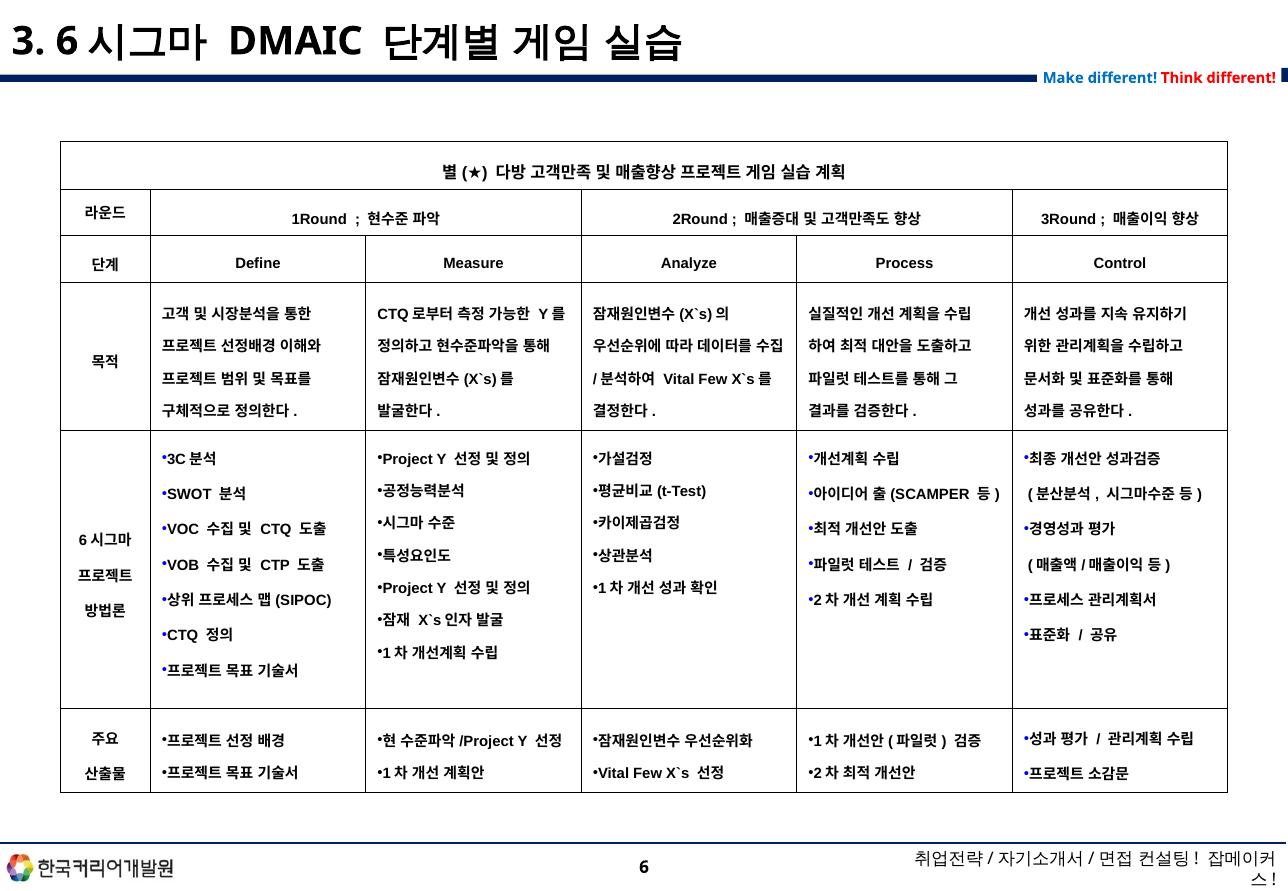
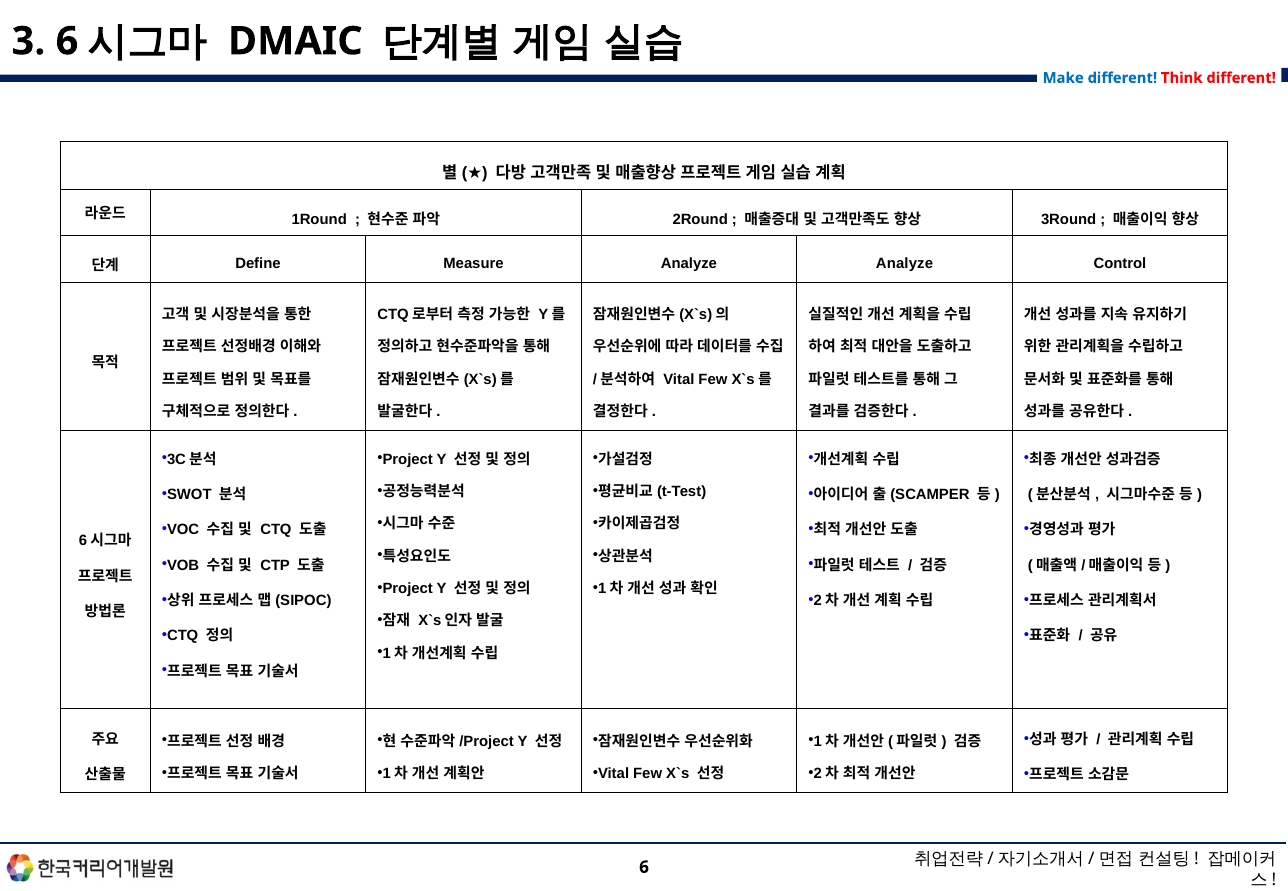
Analyze Process: Process -> Analyze (904, 263)
